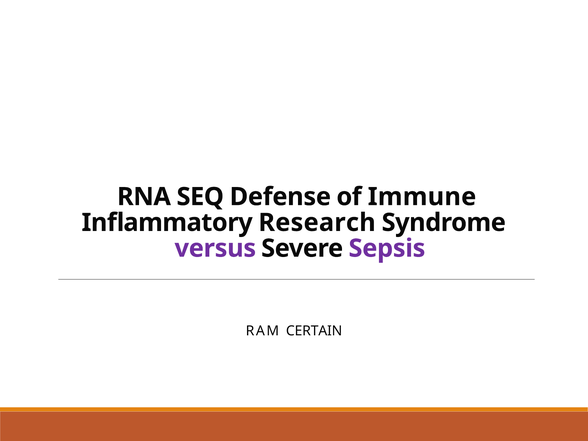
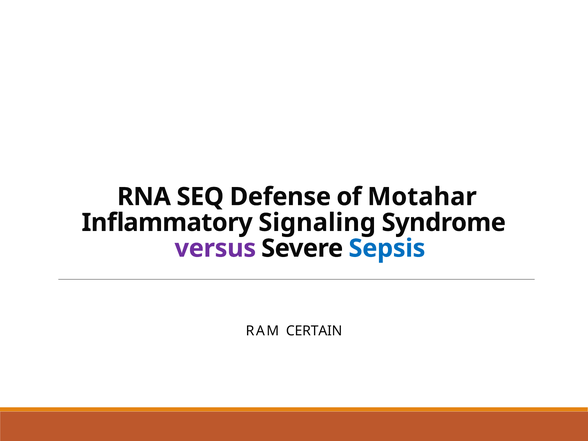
Immune: Immune -> Motahar (422, 197)
Research: Research -> Signaling (317, 223)
Sepsis colour: purple -> blue (387, 248)
